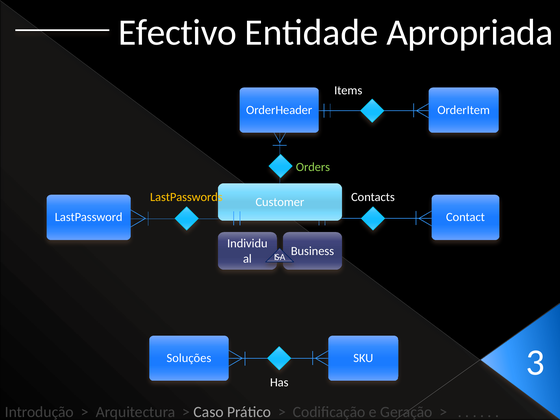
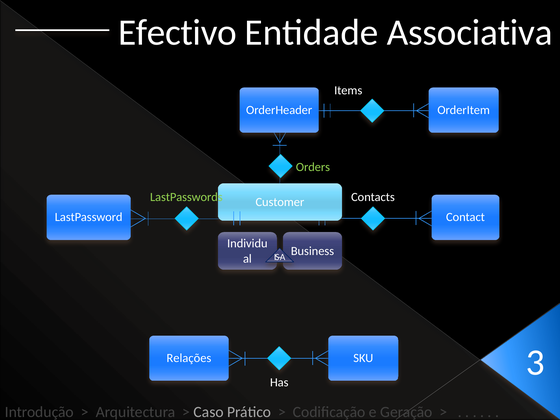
Apropriada: Apropriada -> Associativa (470, 32)
LastPasswords colour: yellow -> light green (186, 197)
Soluções: Soluções -> Relações (189, 358)
